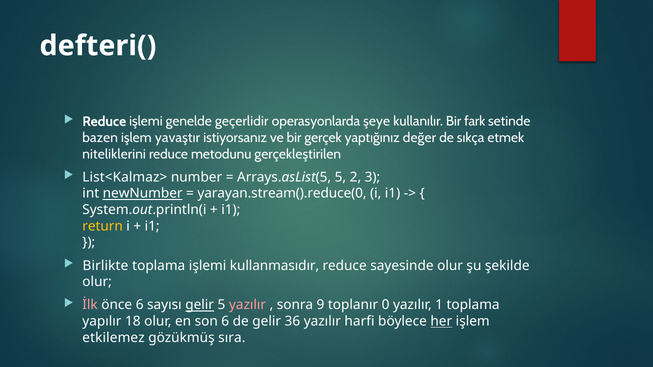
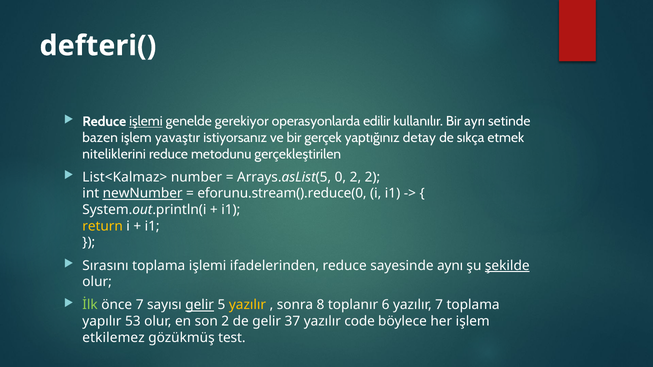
işlemi underline: none -> present (146, 122)
geçerlidir: geçerlidir -> gerekiyor (242, 122)
şeye: şeye -> edilir (377, 122)
fark: fark -> ayrı (475, 122)
değer: değer -> detay (419, 138)
Arrays.asList(5 5: 5 -> 0 (340, 177)
2 3: 3 -> 2 (372, 177)
yarayan.stream().reduce(0: yarayan.stream().reduce(0 -> eforunu.stream().reduce(0 (282, 194)
Birlikte: Birlikte -> Sırasını (105, 266)
kullanmasıdır: kullanmasıdır -> ifadelerinden (274, 266)
sayesinde olur: olur -> aynı (450, 266)
şekilde underline: none -> present (507, 266)
İlk colour: pink -> light green (90, 305)
önce 6: 6 -> 7 (140, 305)
yazılır colour: pink -> yellow (247, 305)
9: 9 -> 8 (320, 305)
0: 0 -> 6 (386, 305)
yazılır 1: 1 -> 7 (439, 305)
18: 18 -> 53 (133, 322)
son 6: 6 -> 2 (225, 322)
36: 36 -> 37 (292, 322)
harfi: harfi -> code (360, 322)
her underline: present -> none (441, 322)
sıra: sıra -> test (232, 338)
